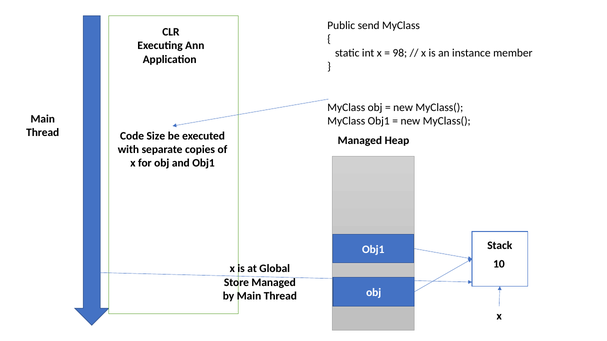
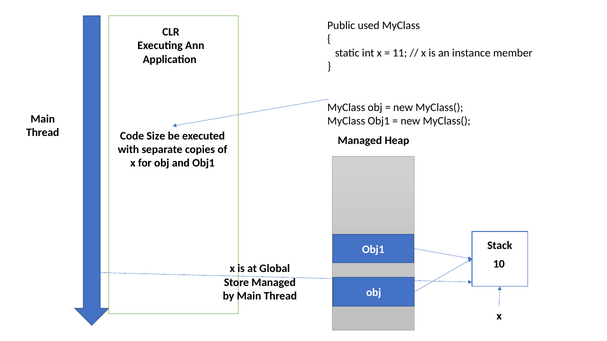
send: send -> used (369, 26)
98: 98 -> 11 (400, 53)
